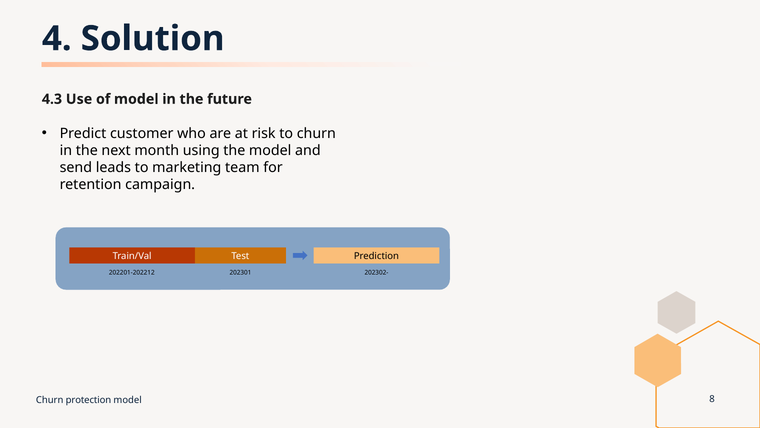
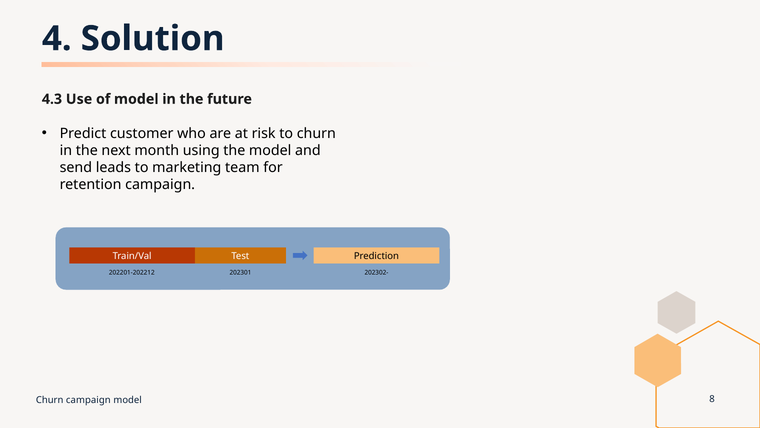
Churn protection: protection -> campaign (88, 400)
